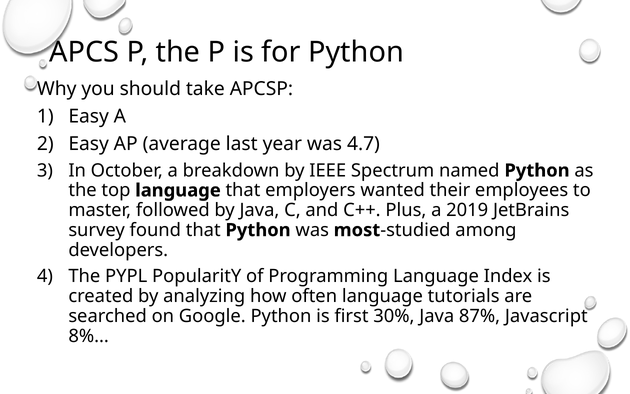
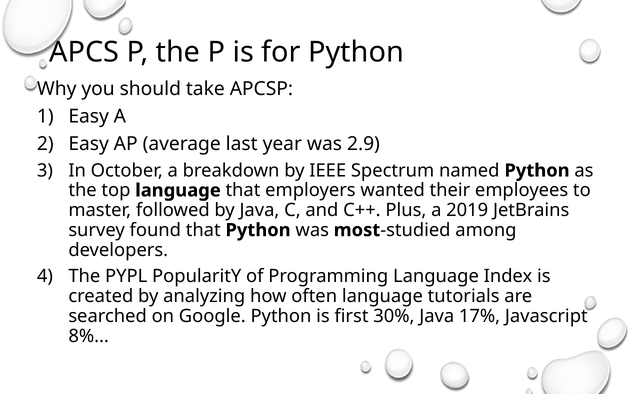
4.7: 4.7 -> 2.9 (363, 144)
87%: 87% -> 17% (480, 316)
